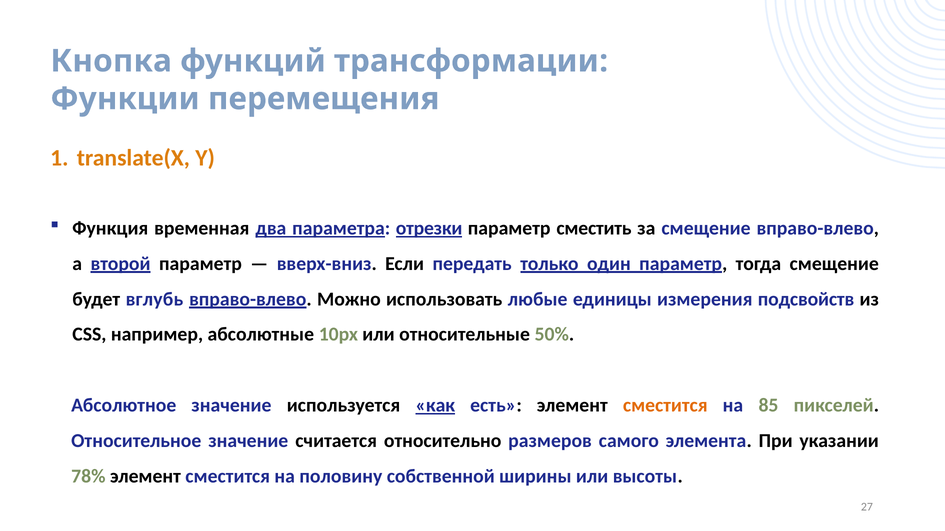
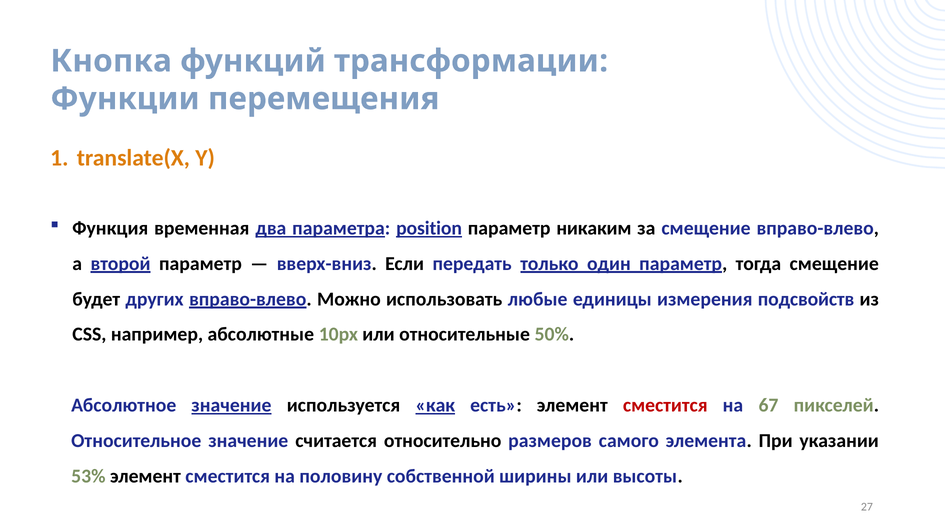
отрезки: отрезки -> position (429, 229)
сместить: сместить -> никаким (594, 229)
вглубь: вглубь -> других (155, 299)
значение underline: none -> present (231, 406)
сместится colour: orange -> red (665, 406)
85: 85 -> 67 (768, 406)
78%: 78% -> 53% (88, 477)
